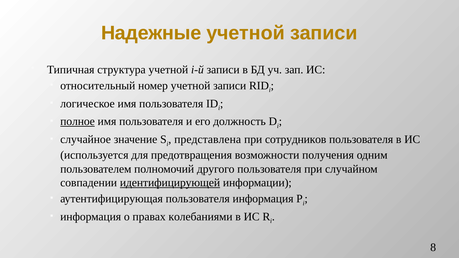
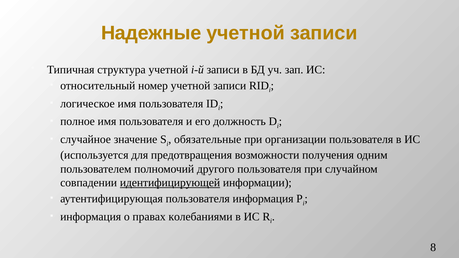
полное underline: present -> none (78, 122)
представлена: представлена -> обязательные (208, 140)
сотрудников: сотрудников -> организации (296, 140)
